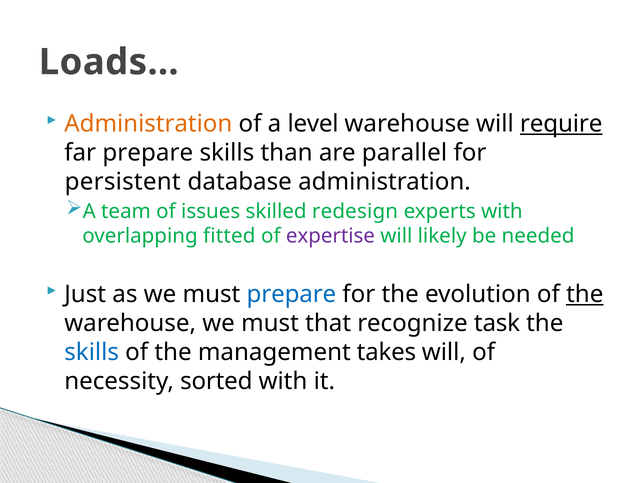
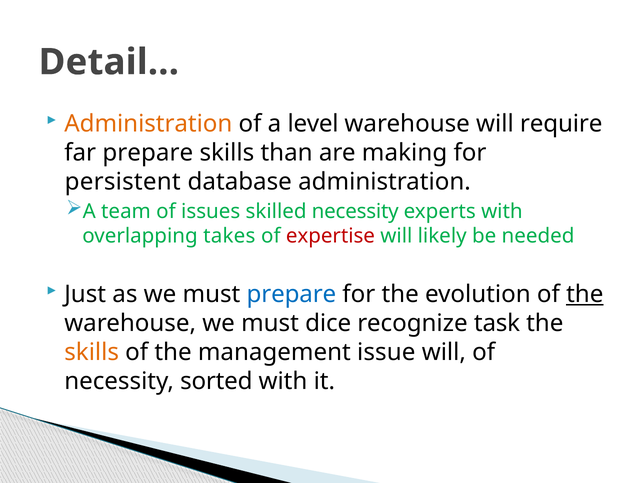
Loads…: Loads… -> Detail… (109, 62)
require underline: present -> none (561, 124)
parallel: parallel -> making (405, 153)
skilled redesign: redesign -> necessity (355, 211)
fitted: fitted -> takes (229, 236)
expertise colour: purple -> red (330, 236)
that: that -> dice (328, 323)
skills colour: blue -> orange (92, 352)
takes: takes -> issue (386, 352)
